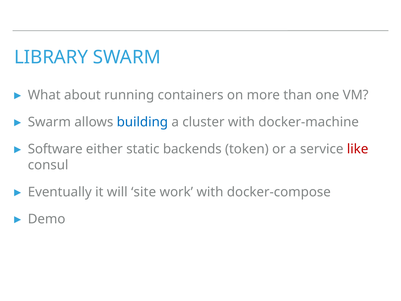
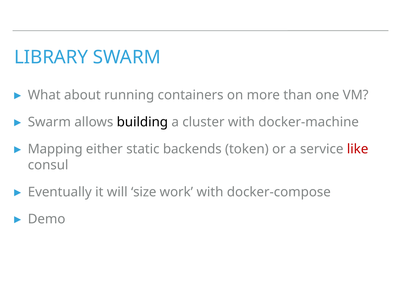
building colour: blue -> black (142, 122)
Software: Software -> Mapping (55, 149)
site: site -> size (144, 192)
